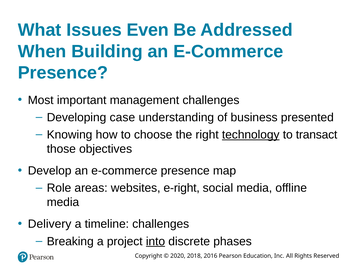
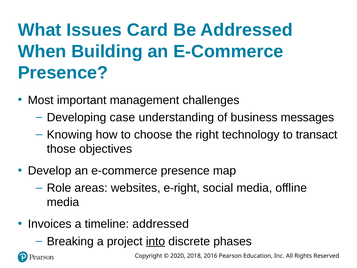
Even: Even -> Card (148, 30)
presented: presented -> messages (307, 117)
technology underline: present -> none (251, 135)
Delivery: Delivery -> Invoices (50, 224)
timeline challenges: challenges -> addressed (161, 224)
